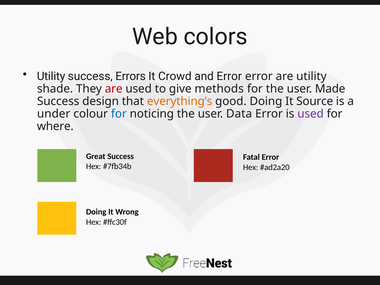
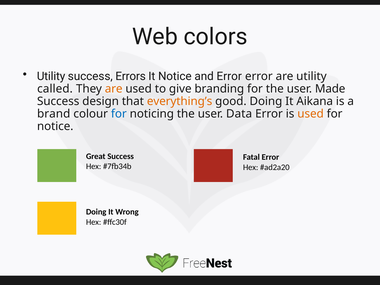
It Crowd: Crowd -> Notice (175, 76)
shade: shade -> called (55, 89)
are colour: red -> orange (114, 89)
methods: methods -> branding (219, 89)
Source: Source -> Aikana (315, 101)
under: under -> brand (54, 114)
used colour: purple -> orange (311, 114)
where: where -> notice (55, 126)
